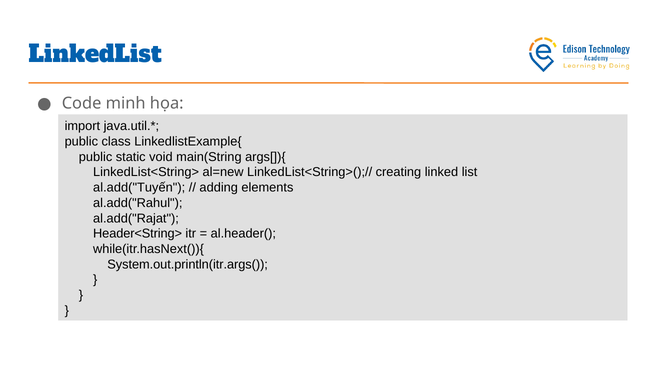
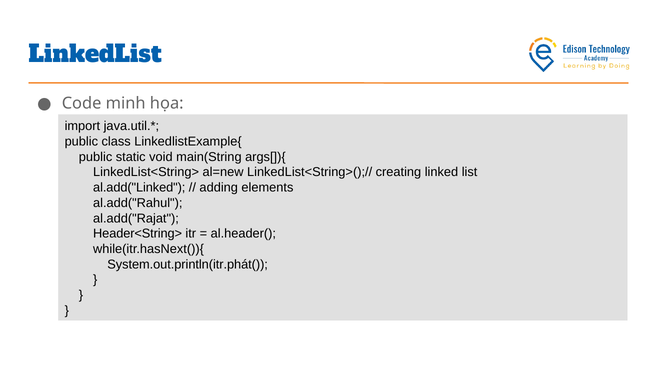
al.add("Tuyến: al.add("Tuyến -> al.add("Linked (139, 187)
System.out.println(itr.args(: System.out.println(itr.args( -> System.out.println(itr.phát( (188, 264)
